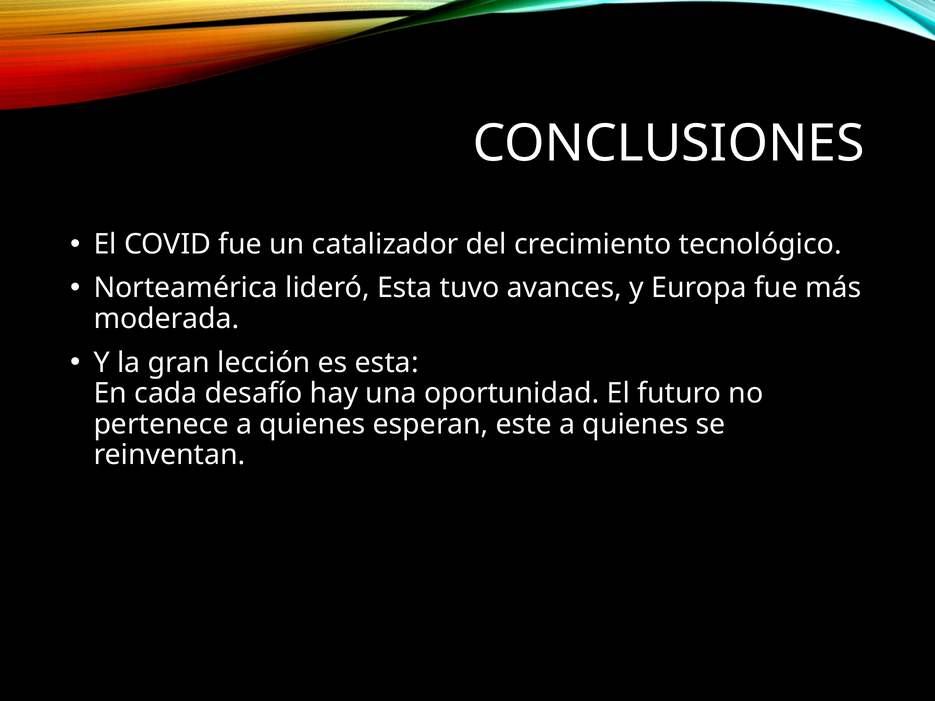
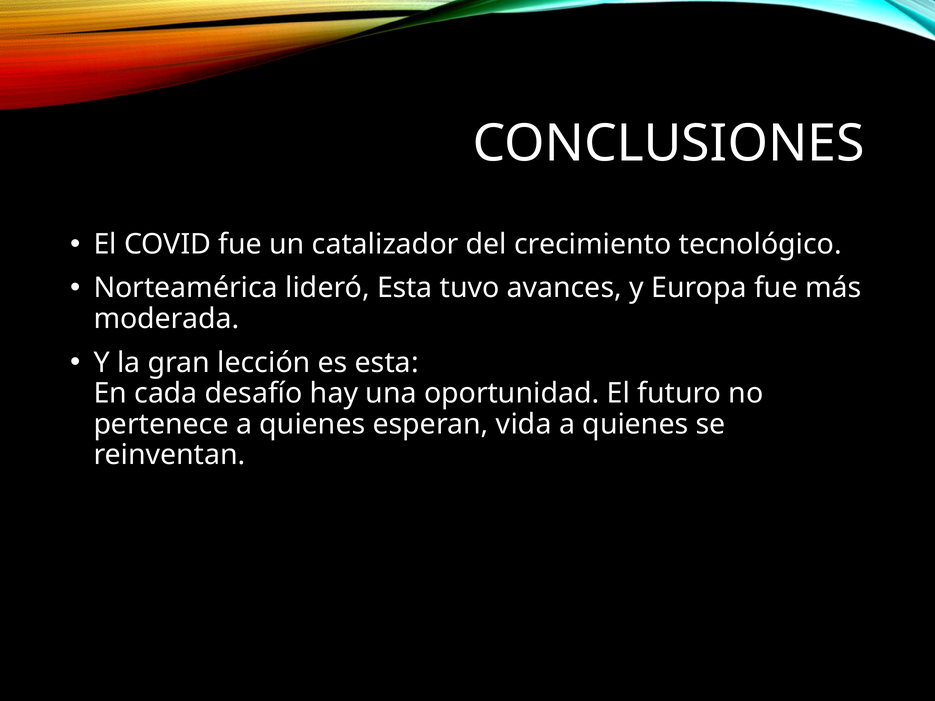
este: este -> vida (524, 424)
